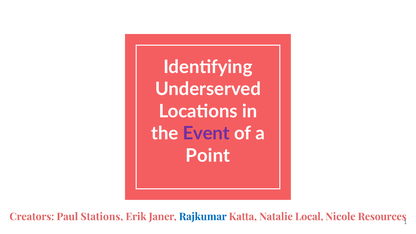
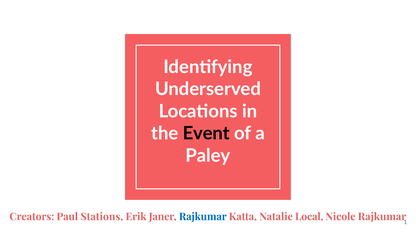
Event colour: purple -> black (206, 134)
Point: Point -> Paley (208, 156)
Nicole Resources: Resources -> Rajkumar (382, 217)
